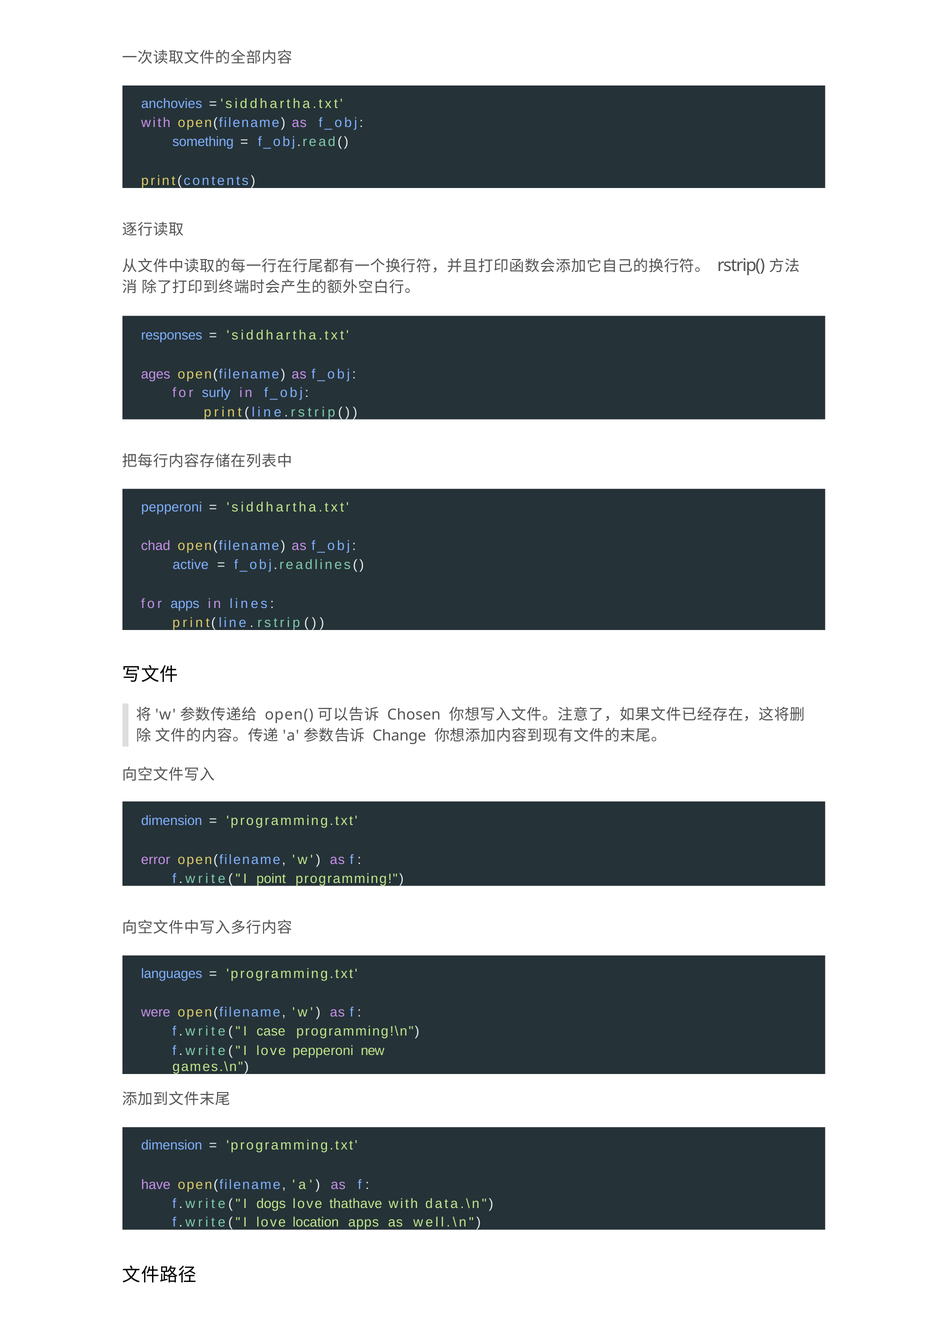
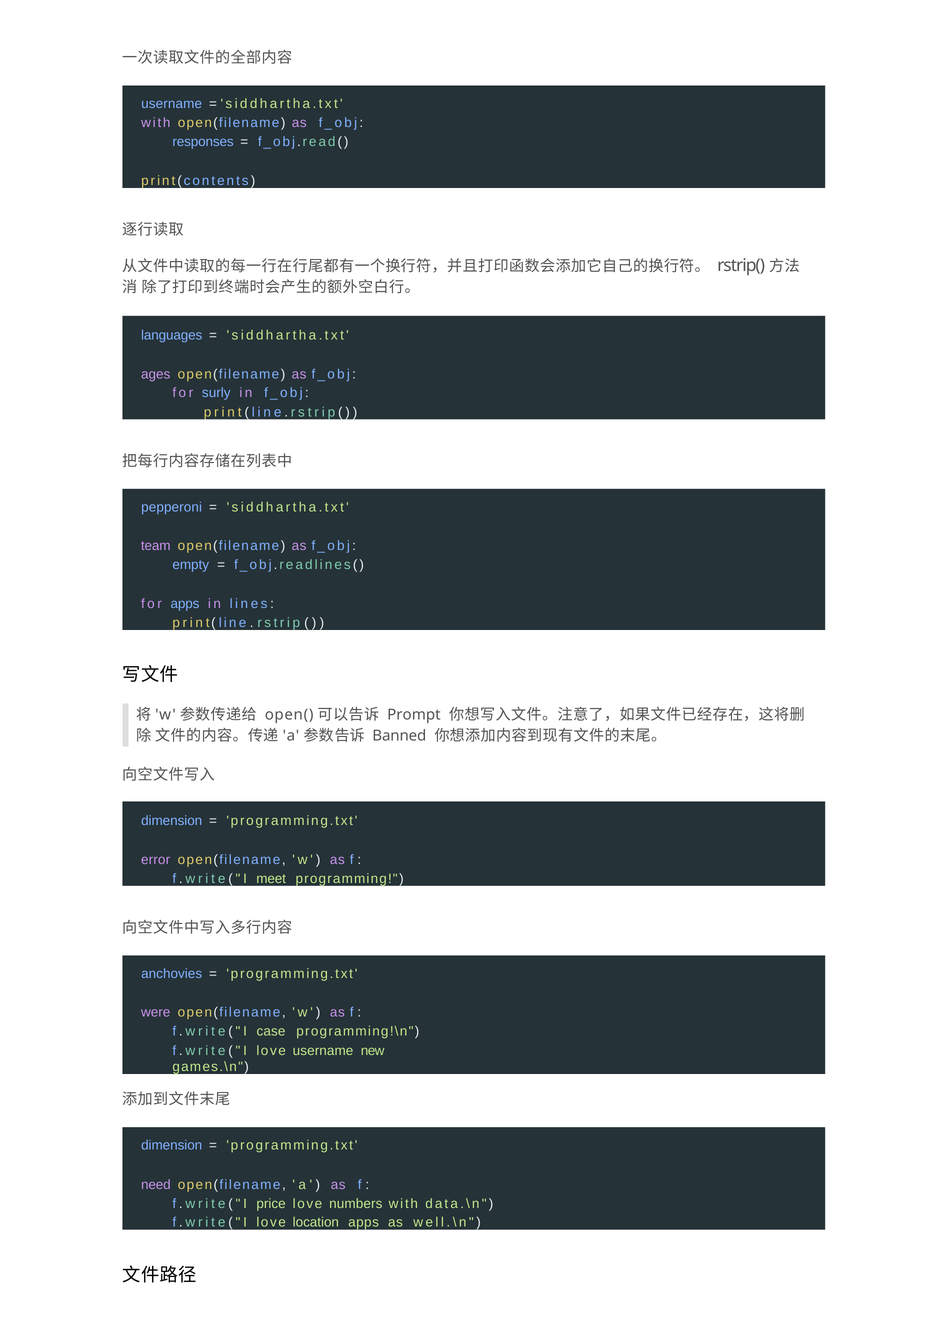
anchovies: anchovies -> username (172, 104)
something: something -> responses (203, 142)
responses: responses -> languages (172, 335)
chad: chad -> team (156, 546)
active: active -> empty (191, 565)
Chosen: Chosen -> Prompt (414, 715)
Change: Change -> Banned (399, 736)
point: point -> meet (271, 879)
languages: languages -> anchovies (172, 973)
love pepperoni: pepperoni -> username (323, 1050)
have: have -> need (156, 1184)
dogs: dogs -> price (271, 1203)
thathave: thathave -> numbers (356, 1203)
